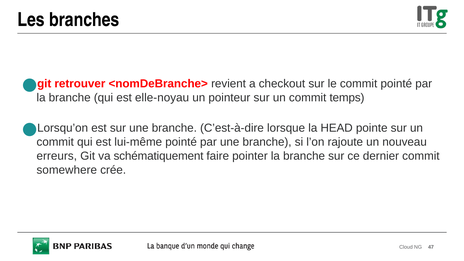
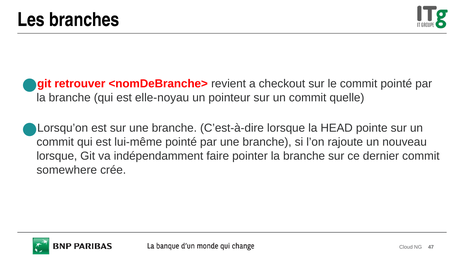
temps: temps -> quelle (347, 98)
erreurs: erreurs -> lorsque (57, 156)
schématiquement: schématiquement -> indépendamment (159, 156)
